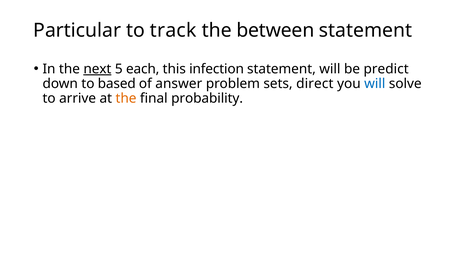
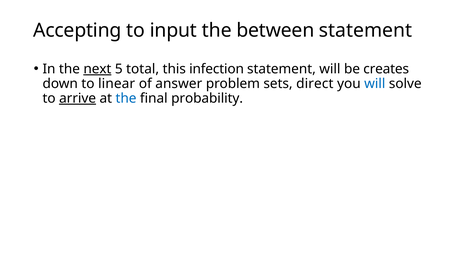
Particular: Particular -> Accepting (77, 30)
track: track -> input (173, 30)
each: each -> total (143, 69)
predict: predict -> creates (386, 69)
based: based -> linear (117, 84)
arrive underline: none -> present (78, 98)
the colour: orange -> blue (126, 98)
